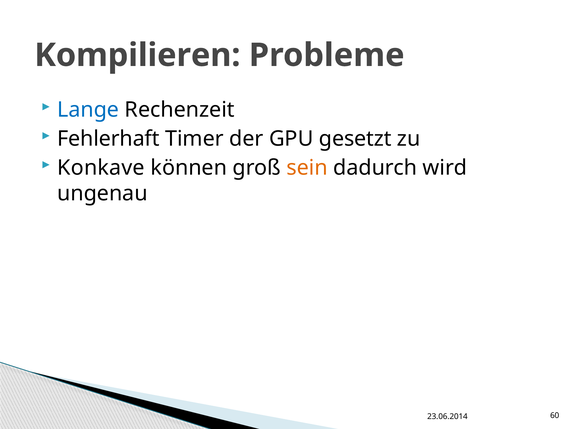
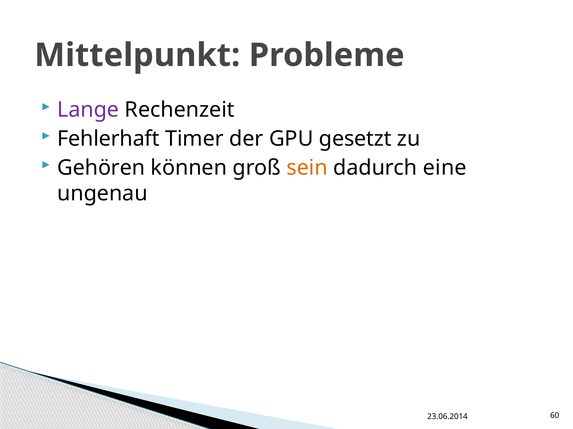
Kompilieren: Kompilieren -> Mittelpunkt (137, 55)
Lange colour: blue -> purple (88, 110)
Konkave: Konkave -> Gehören (101, 168)
wird: wird -> eine (445, 168)
